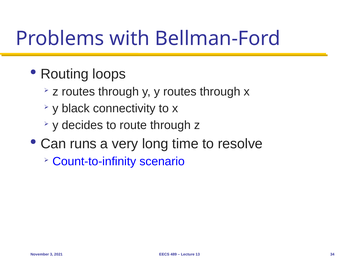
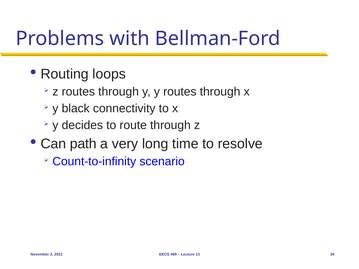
runs: runs -> path (83, 144)
